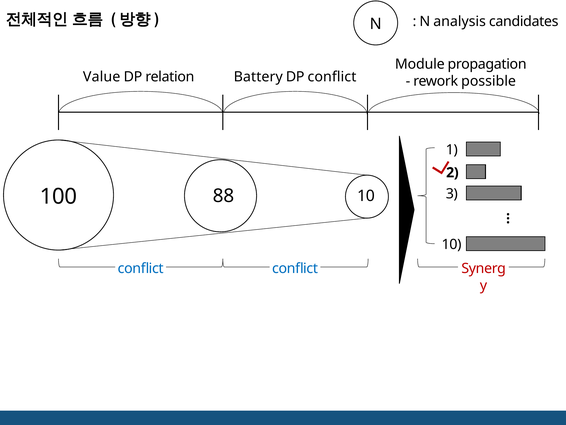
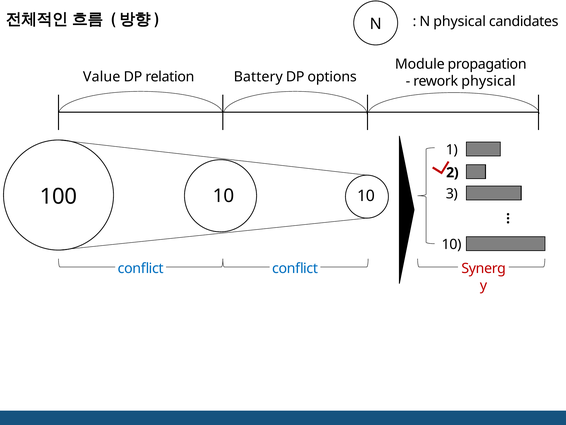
N analysis: analysis -> physical (460, 22)
DP conflict: conflict -> options (332, 77)
rework possible: possible -> physical (488, 81)
100 88: 88 -> 10 (224, 196)
